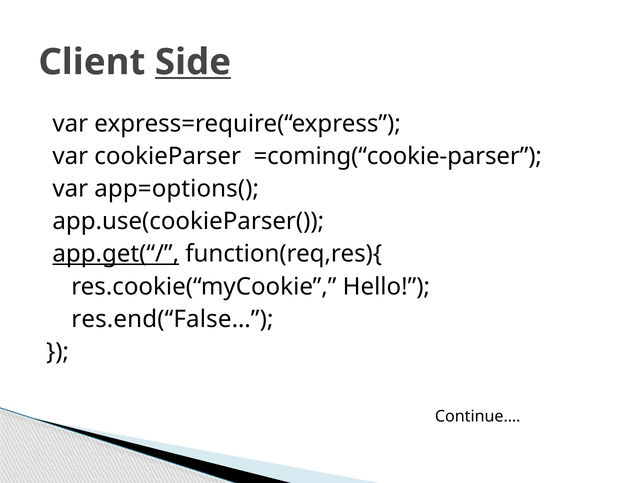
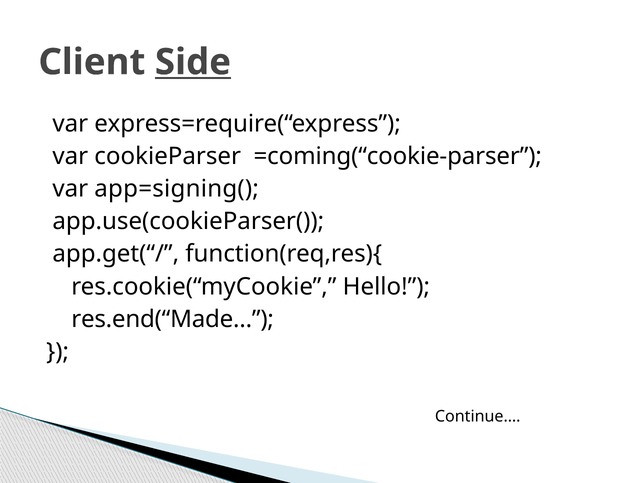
app=options(: app=options( -> app=signing( (177, 189)
app.get(“/ underline: present -> none (116, 254)
res.end(“False…: res.end(“False… -> res.end(“Made… (173, 319)
